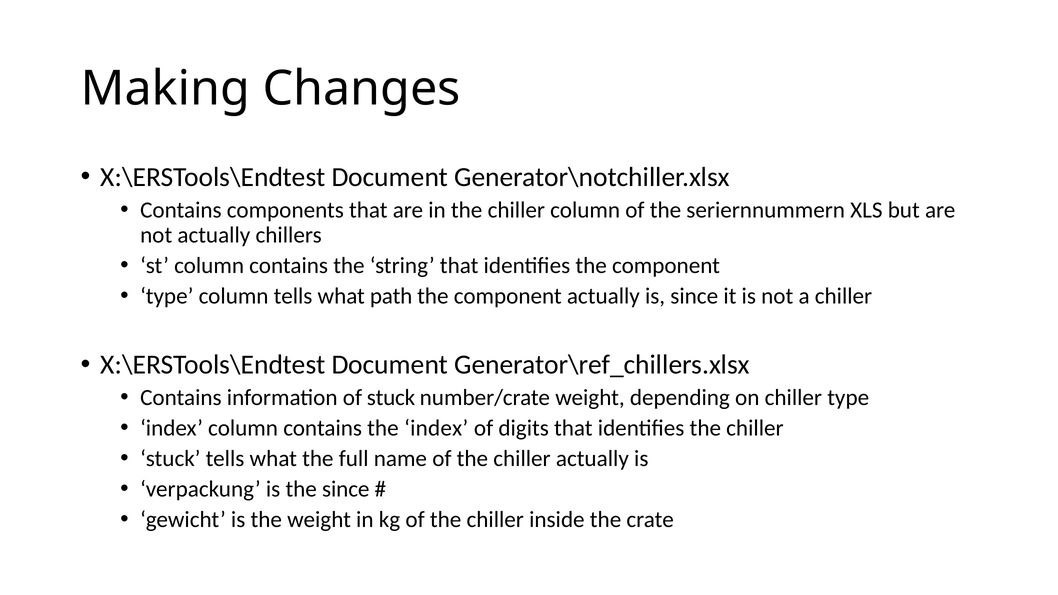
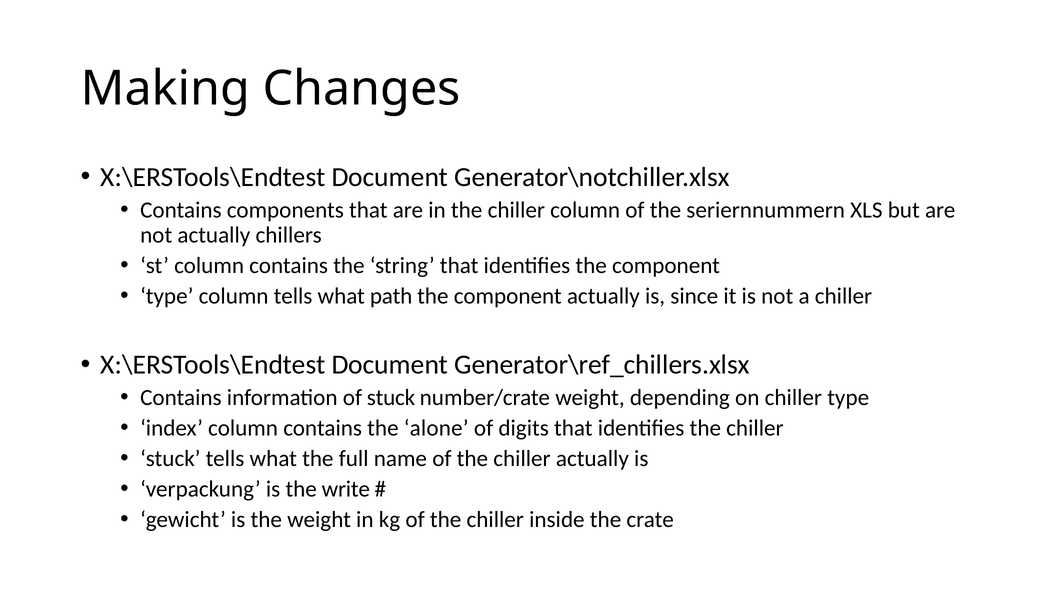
the index: index -> alone (436, 428)
the since: since -> write (346, 489)
